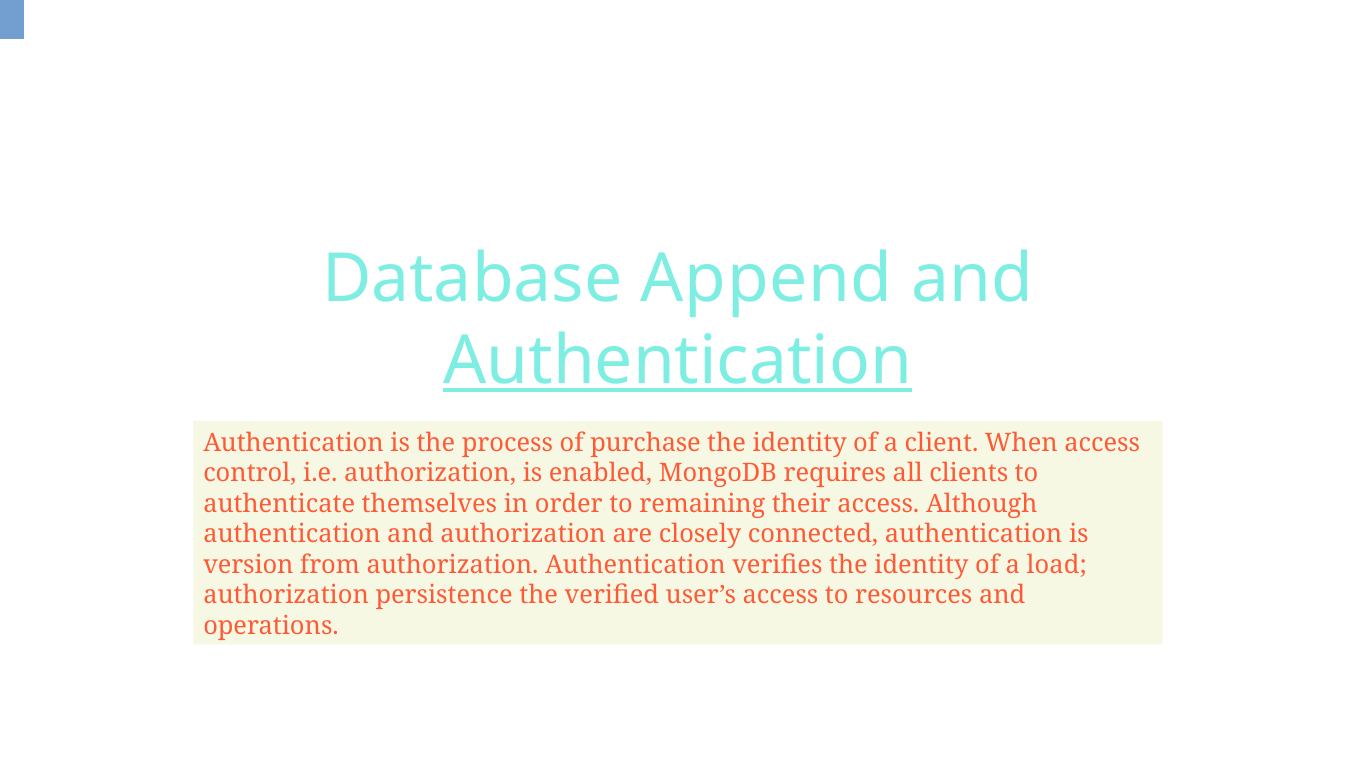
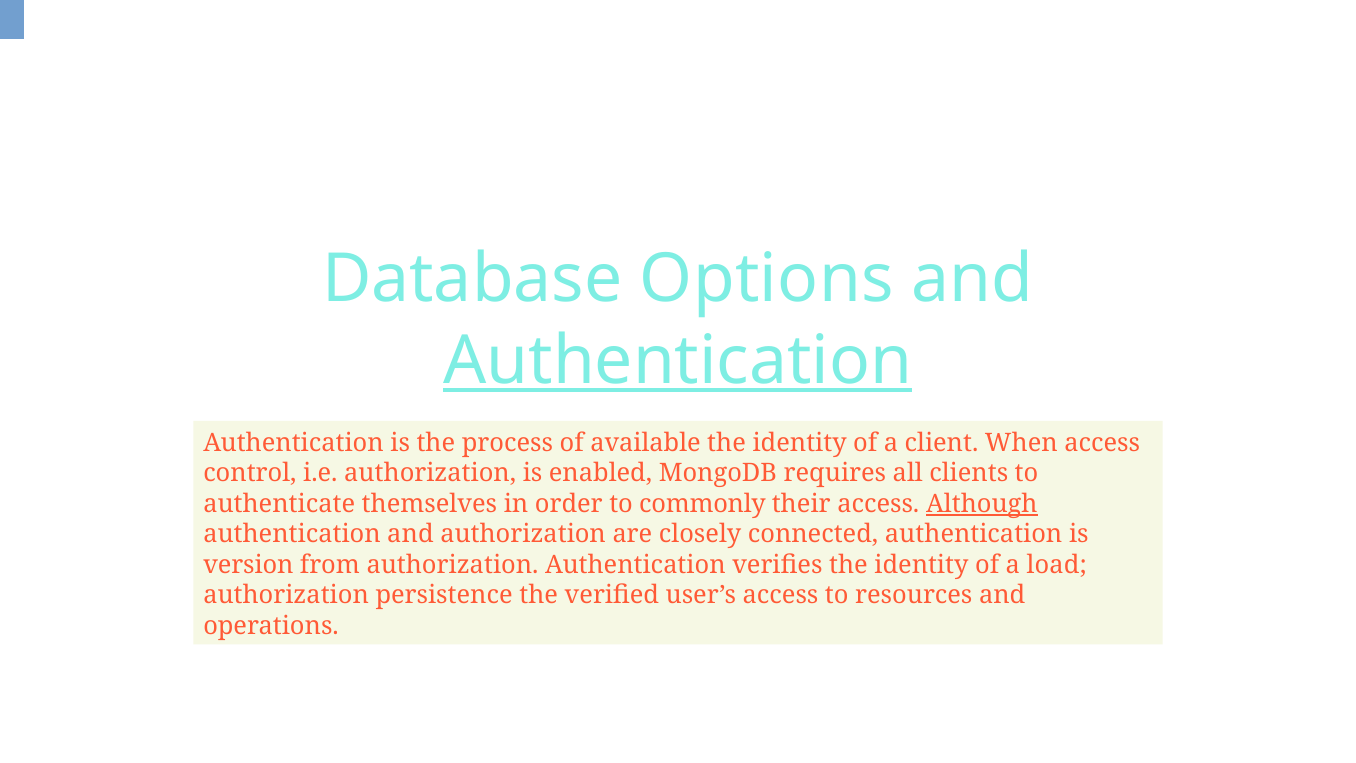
Append: Append -> Options (767, 279)
purchase: purchase -> available (645, 443)
remaining: remaining -> commonly (702, 504)
Although underline: none -> present (982, 504)
